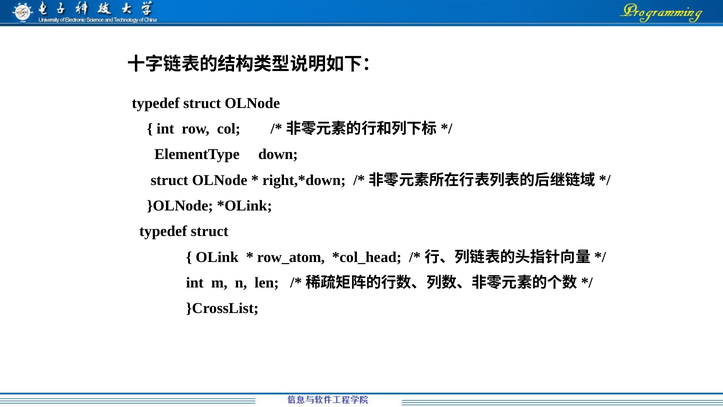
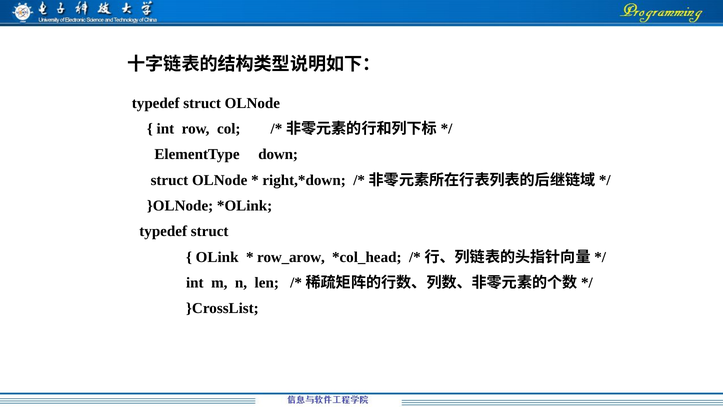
row_atom: row_atom -> row_arow (291, 257)
